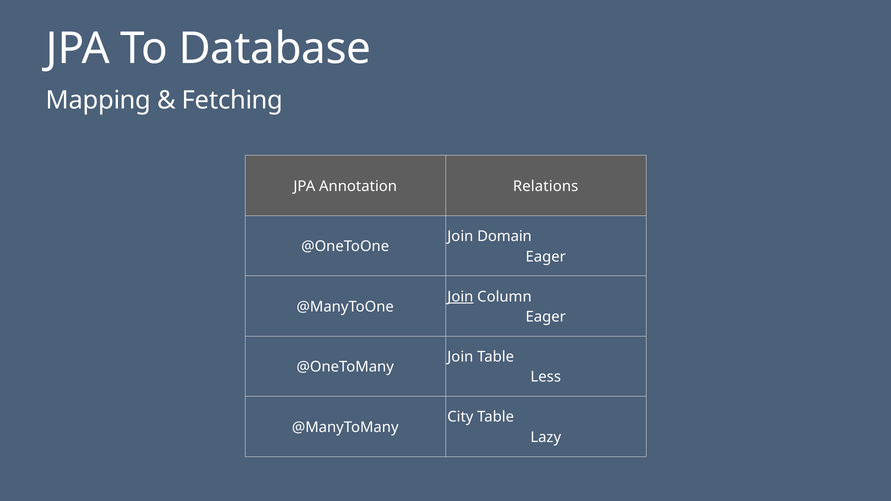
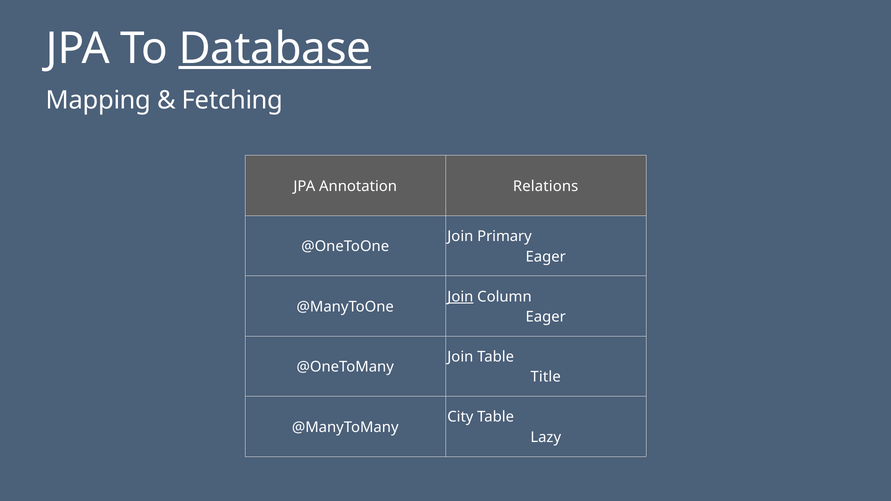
Database underline: none -> present (275, 49)
Domain: Domain -> Primary (504, 237)
Less: Less -> Title (546, 377)
